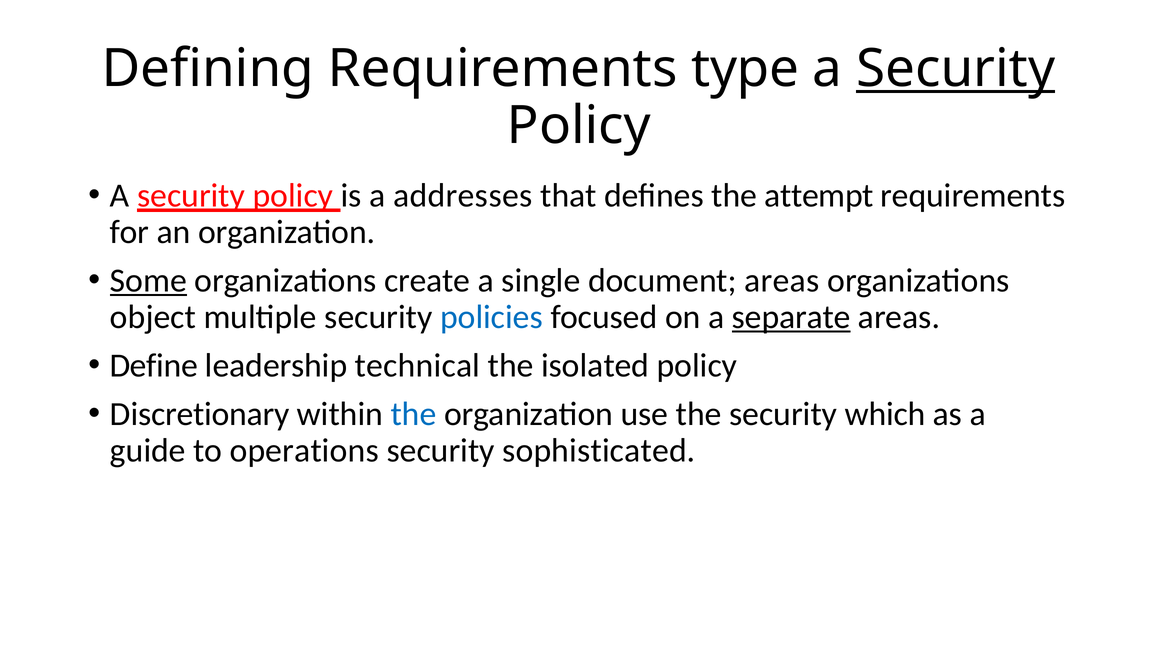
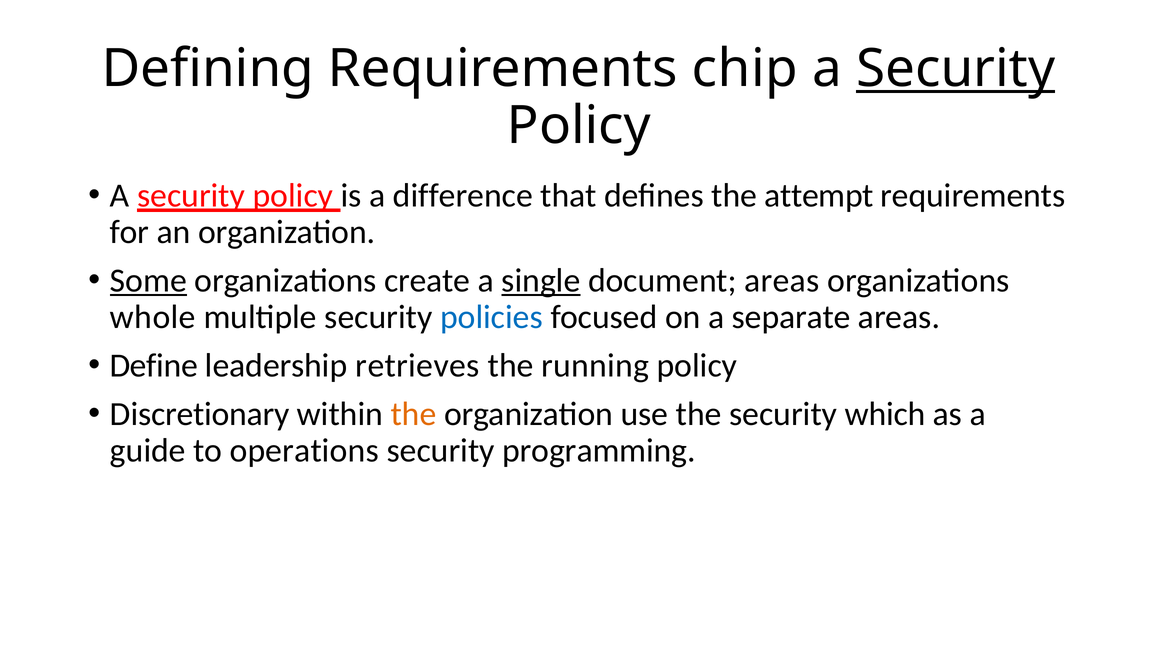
type: type -> chip (745, 69)
addresses: addresses -> difference (463, 196)
single underline: none -> present (541, 281)
object: object -> whole (153, 317)
separate underline: present -> none (791, 317)
technical: technical -> retrieves (417, 366)
isolated: isolated -> running (595, 366)
the colour: blue -> orange (414, 414)
sophisticated: sophisticated -> programming (599, 451)
